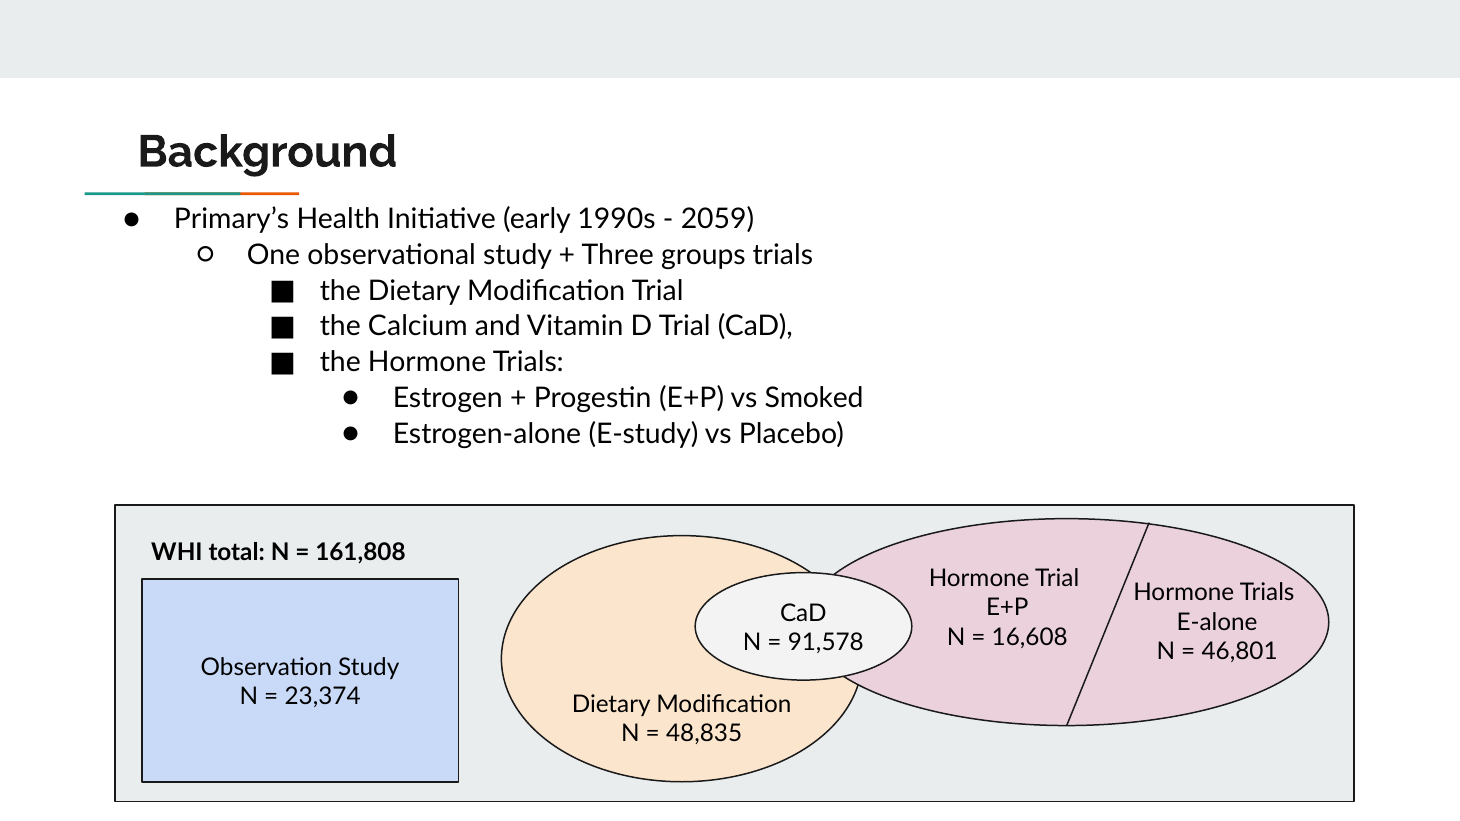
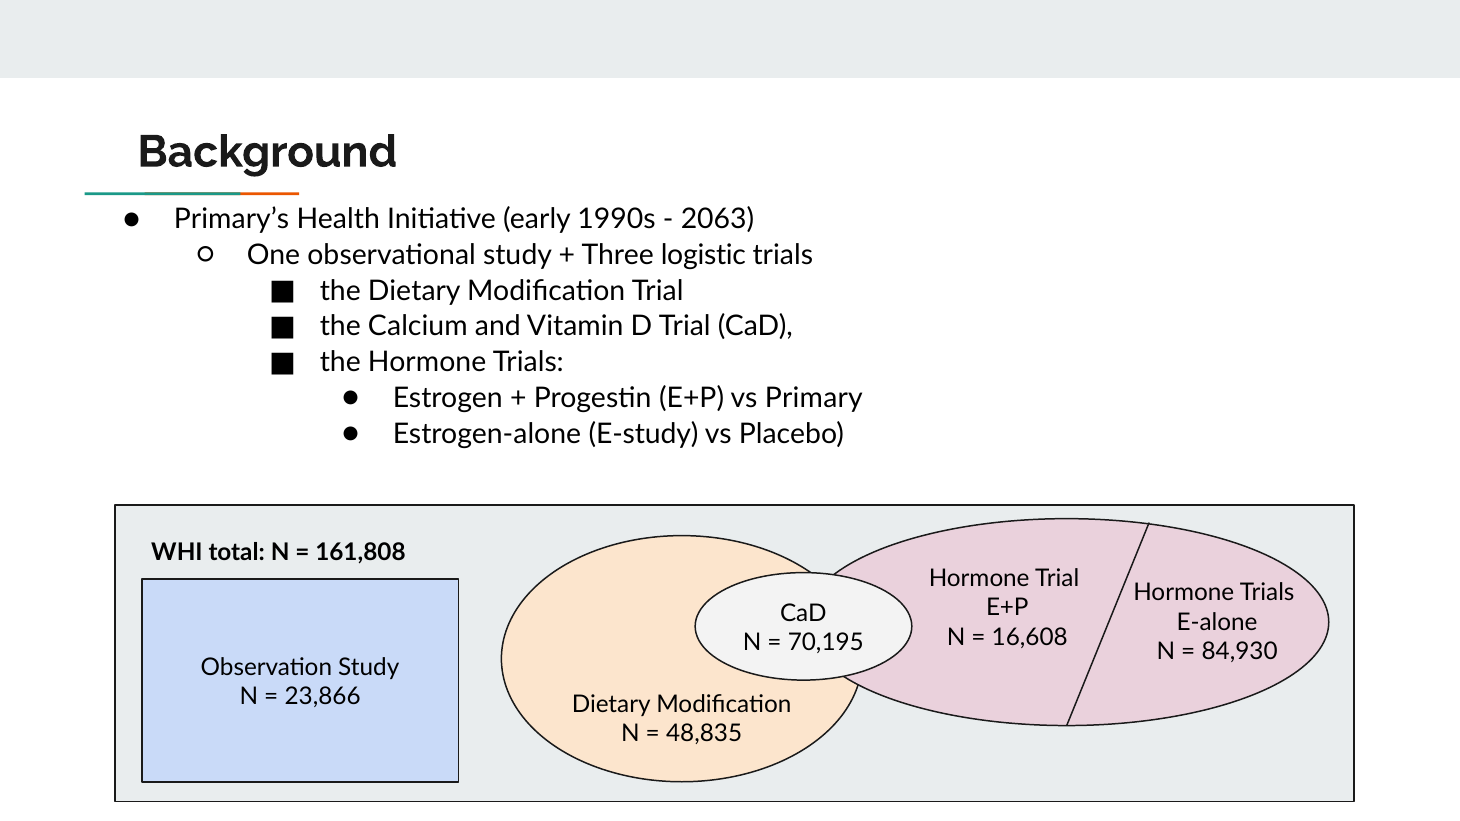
2059: 2059 -> 2063 (718, 219)
groups: groups -> logistic (703, 255)
Smoked: Smoked -> Primary (814, 398)
91,578: 91,578 -> 70,195 (826, 643)
46,801: 46,801 -> 84,930 (1240, 652)
23,374: 23,374 -> 23,866 (323, 697)
